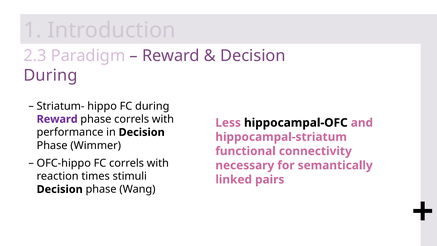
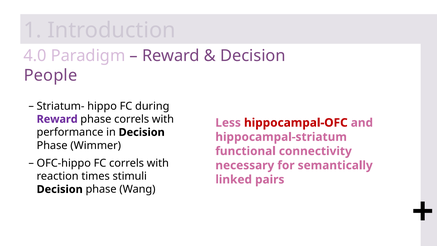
2.3: 2.3 -> 4.0 (35, 56)
During: During -> People (51, 75)
hippocampal-OFC colour: black -> red (296, 123)
